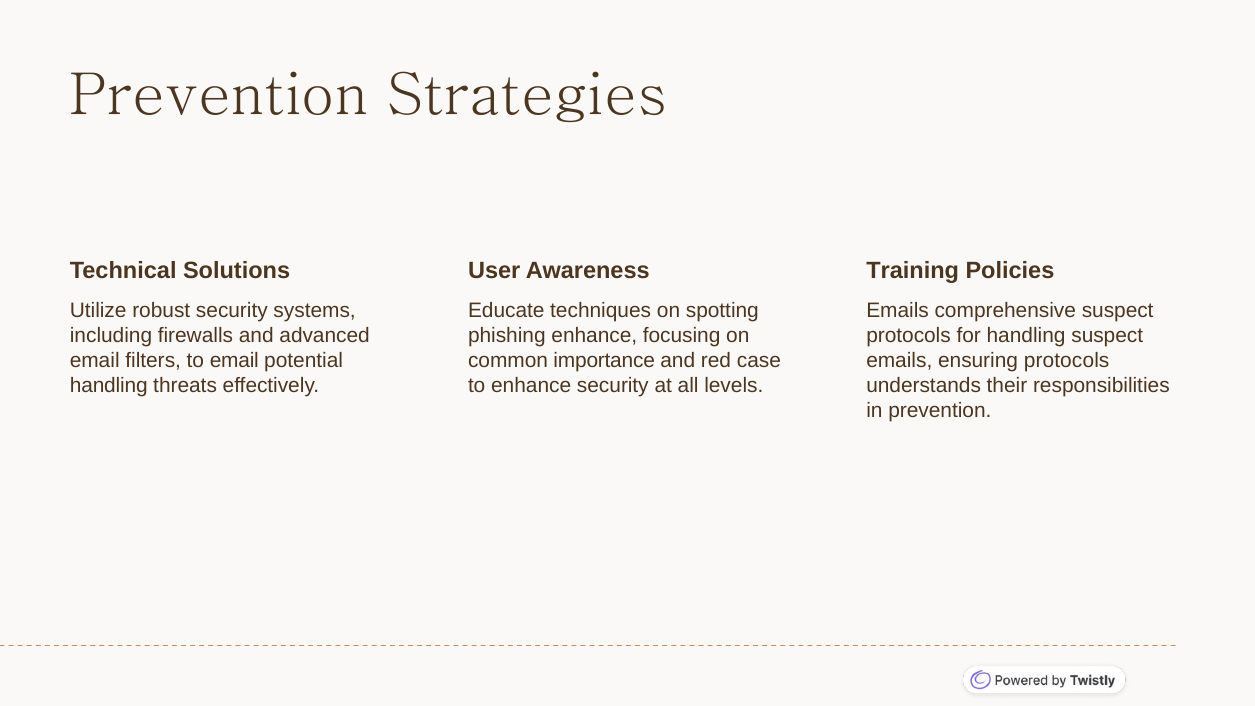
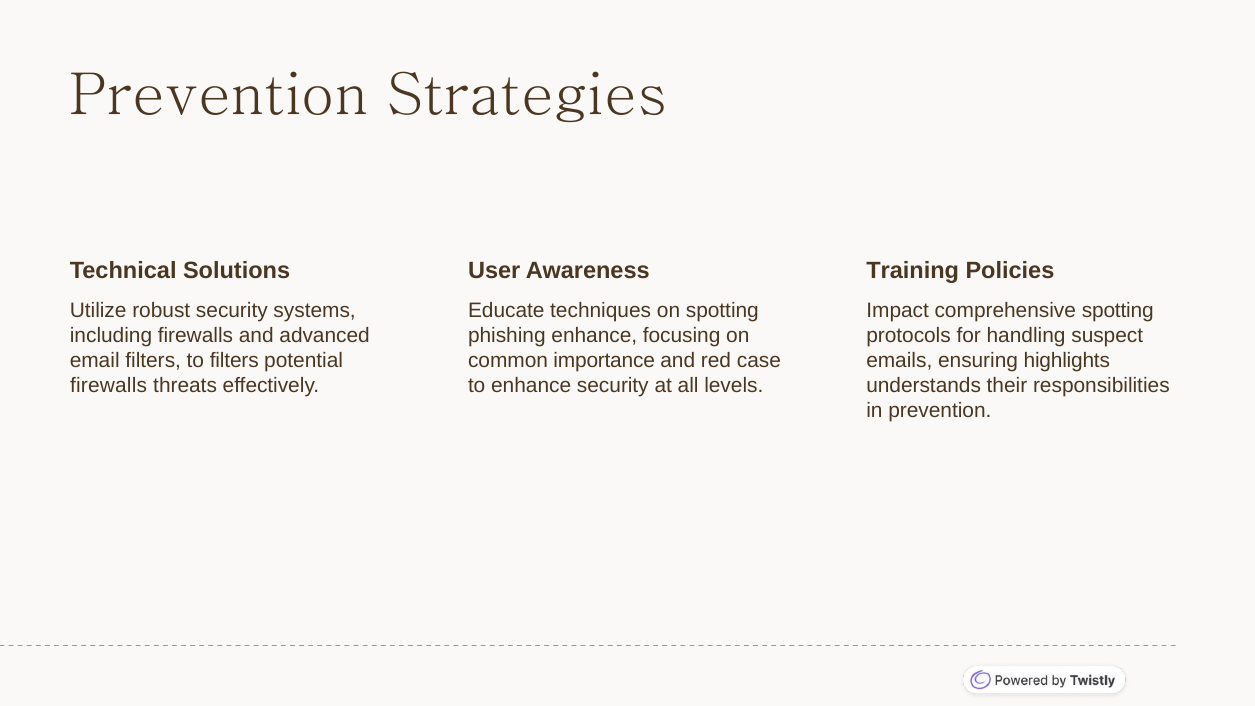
Emails: Emails -> Impact (898, 310)
comprehensive suspect: suspect -> spotting (1118, 310)
to email: email -> filters (234, 361)
ensuring protocols: protocols -> highlights (1067, 361)
handling: handling -> firewalls (109, 386)
